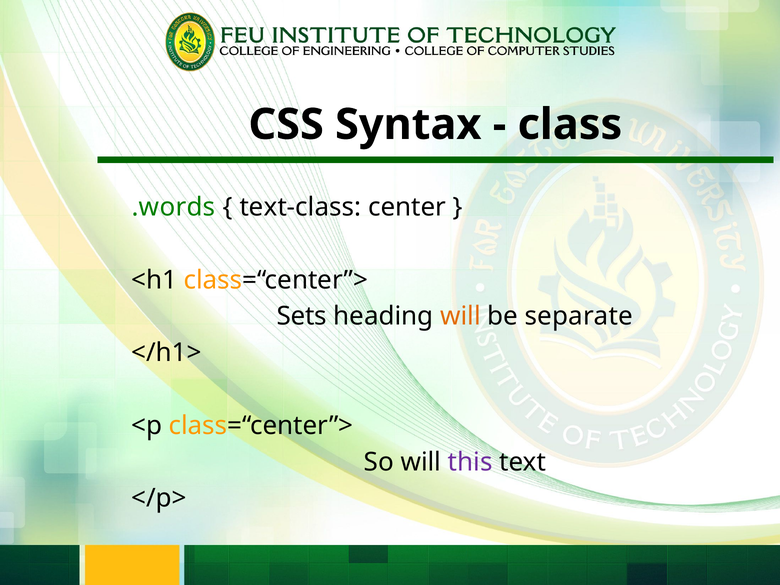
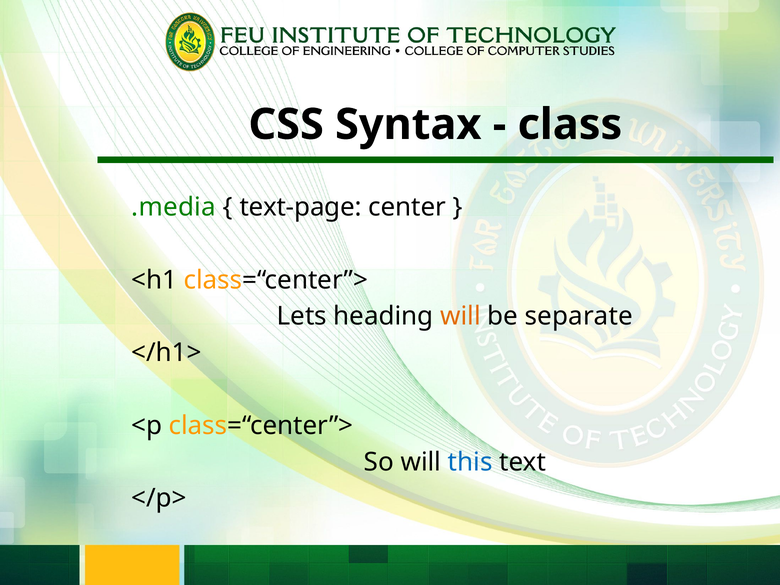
.words: .words -> .media (174, 207)
text-class: text-class -> text-page (301, 207)
Sets: Sets -> Lets (302, 316)
this colour: purple -> blue (470, 462)
